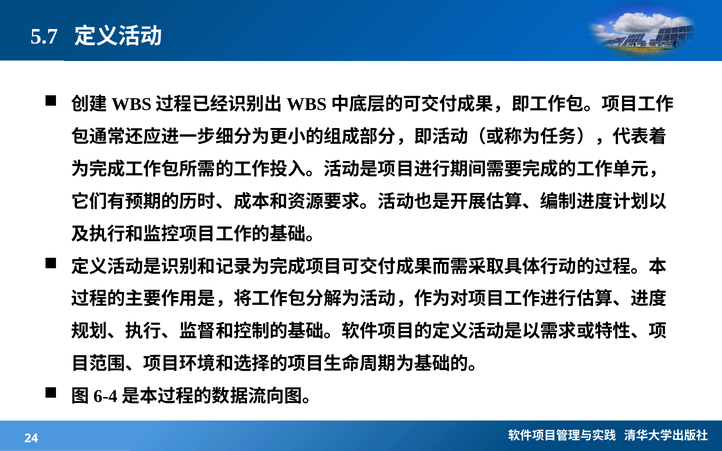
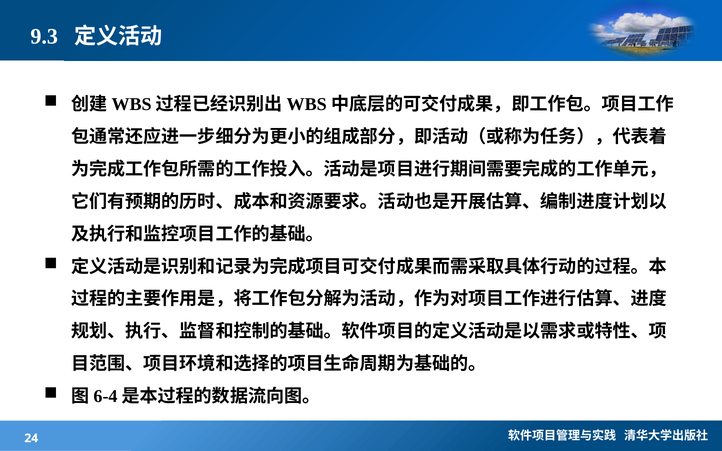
5.7: 5.7 -> 9.3 (44, 37)
